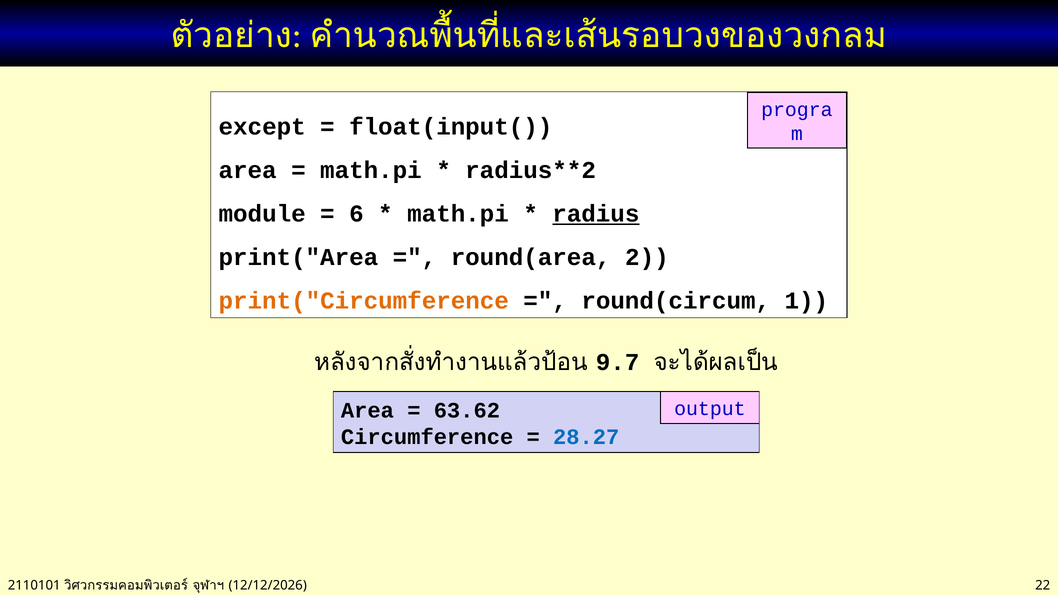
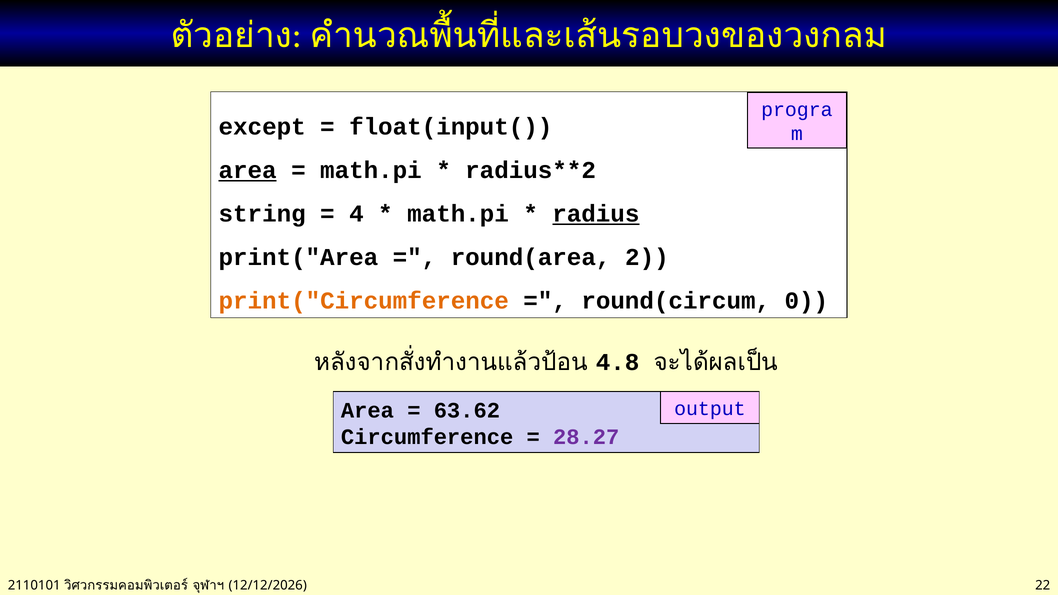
area underline: none -> present (248, 170)
module: module -> string (262, 214)
6: 6 -> 4 (356, 214)
1: 1 -> 0 (806, 301)
9.7: 9.7 -> 4.8 (618, 362)
28.27 colour: blue -> purple (586, 437)
